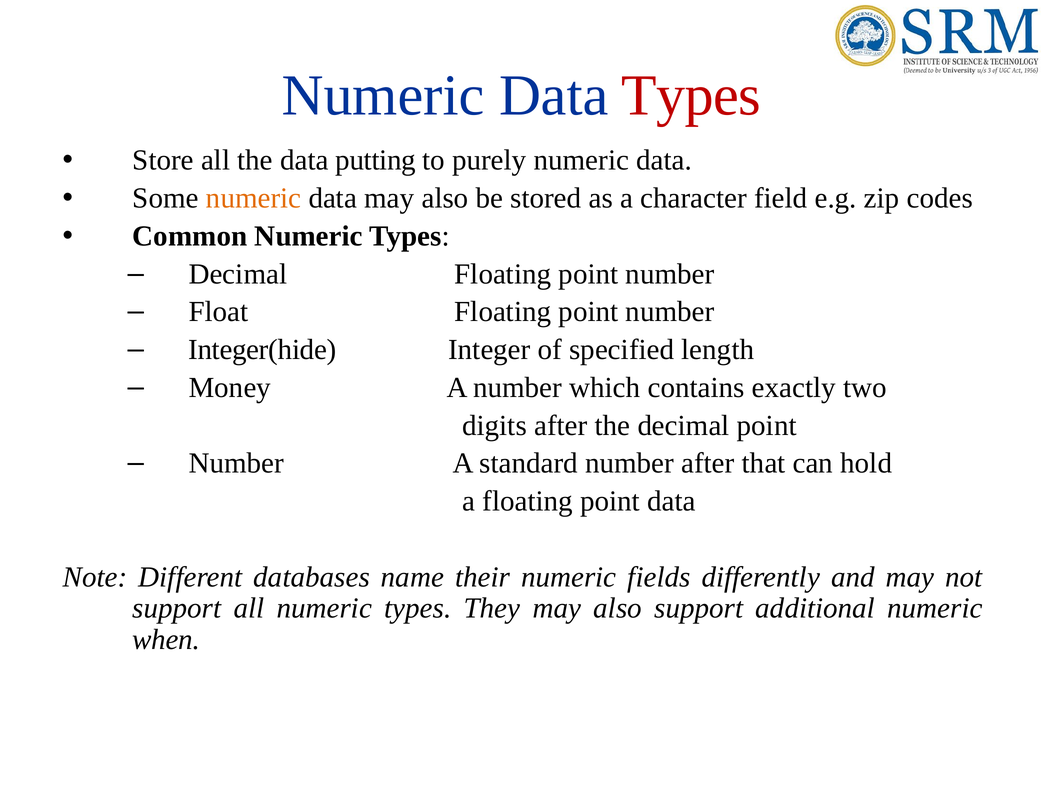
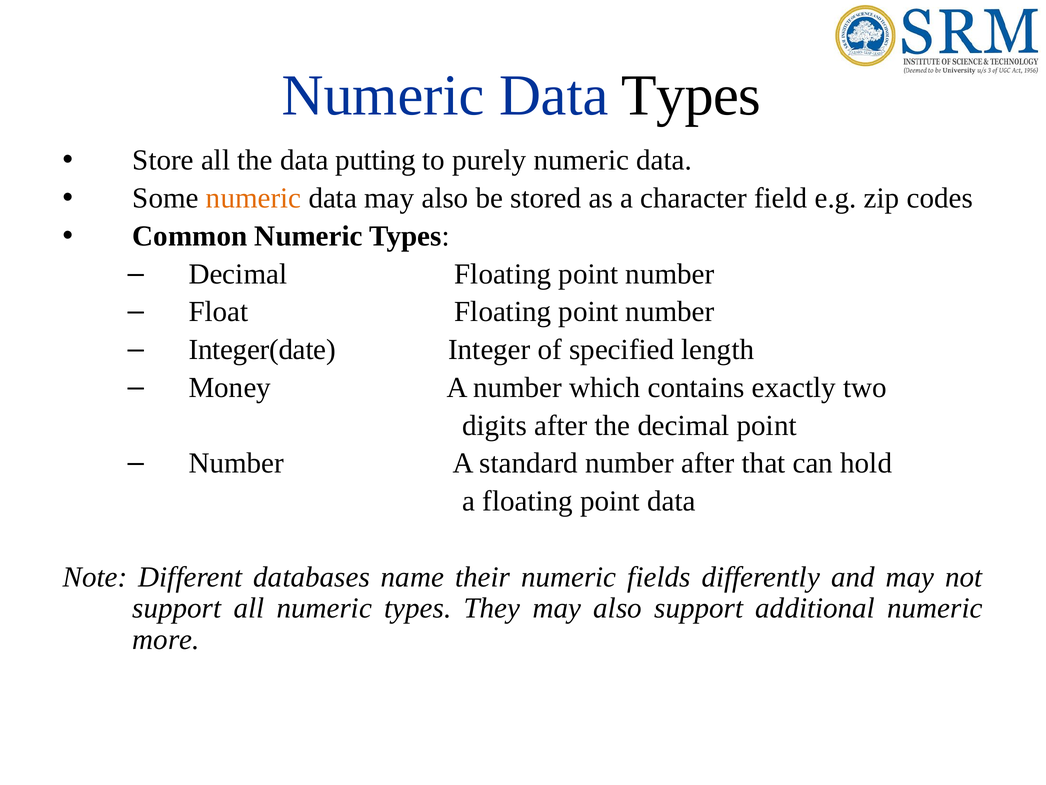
Types colour: red -> black (691, 95)
Integer(hide: Integer(hide -> Integer(date (262, 349)
when: when -> more (166, 639)
